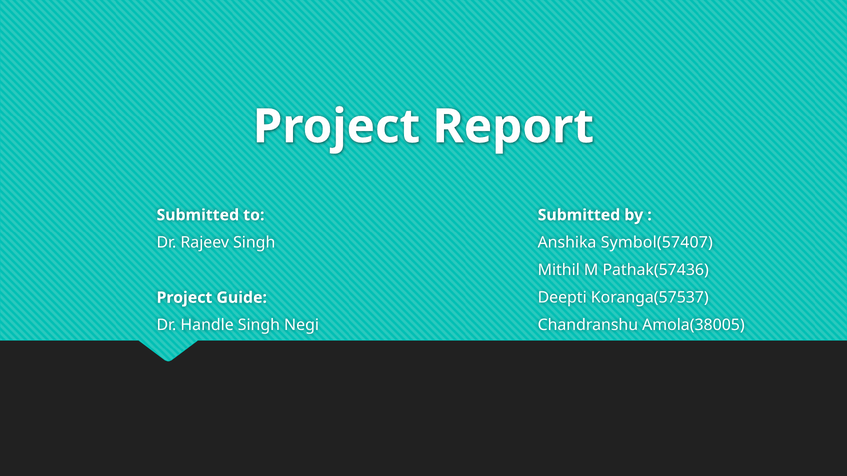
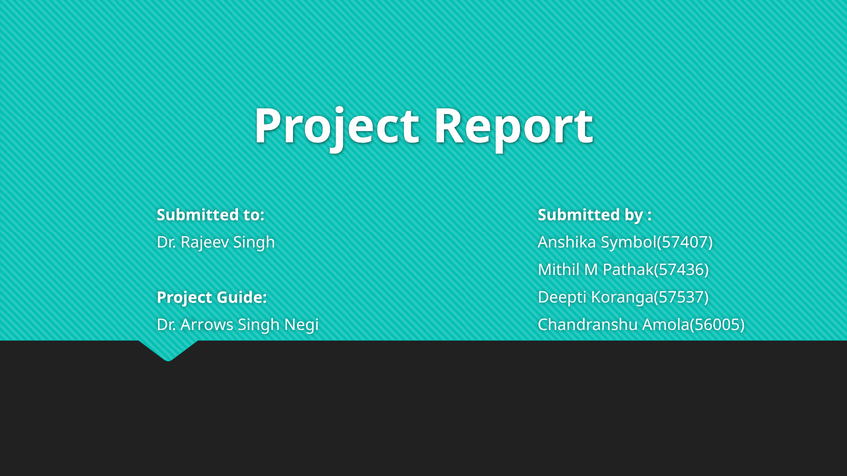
Handle: Handle -> Arrows (207, 325)
Amola(38005: Amola(38005 -> Amola(56005 (693, 325)
